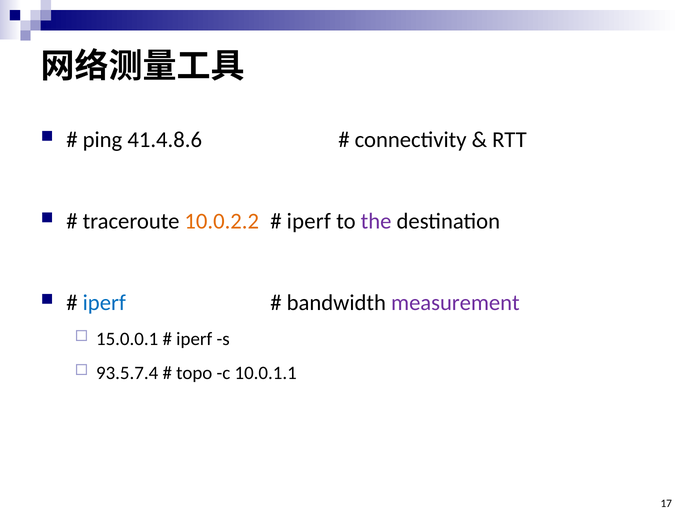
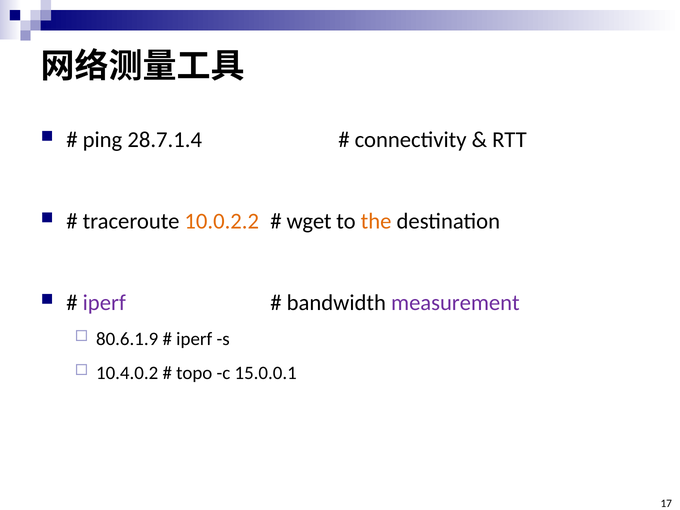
41.4.8.6: 41.4.8.6 -> 28.7.1.4 (165, 140)
iperf: iperf -> wget (309, 221)
the colour: purple -> orange (376, 221)
iperf colour: blue -> purple (104, 303)
15.0.0.1: 15.0.0.1 -> 80.6.1.9 (127, 339)
93.5.7.4: 93.5.7.4 -> 10.4.0.2 (127, 373)
10.0.1.1: 10.0.1.1 -> 15.0.0.1 (266, 373)
